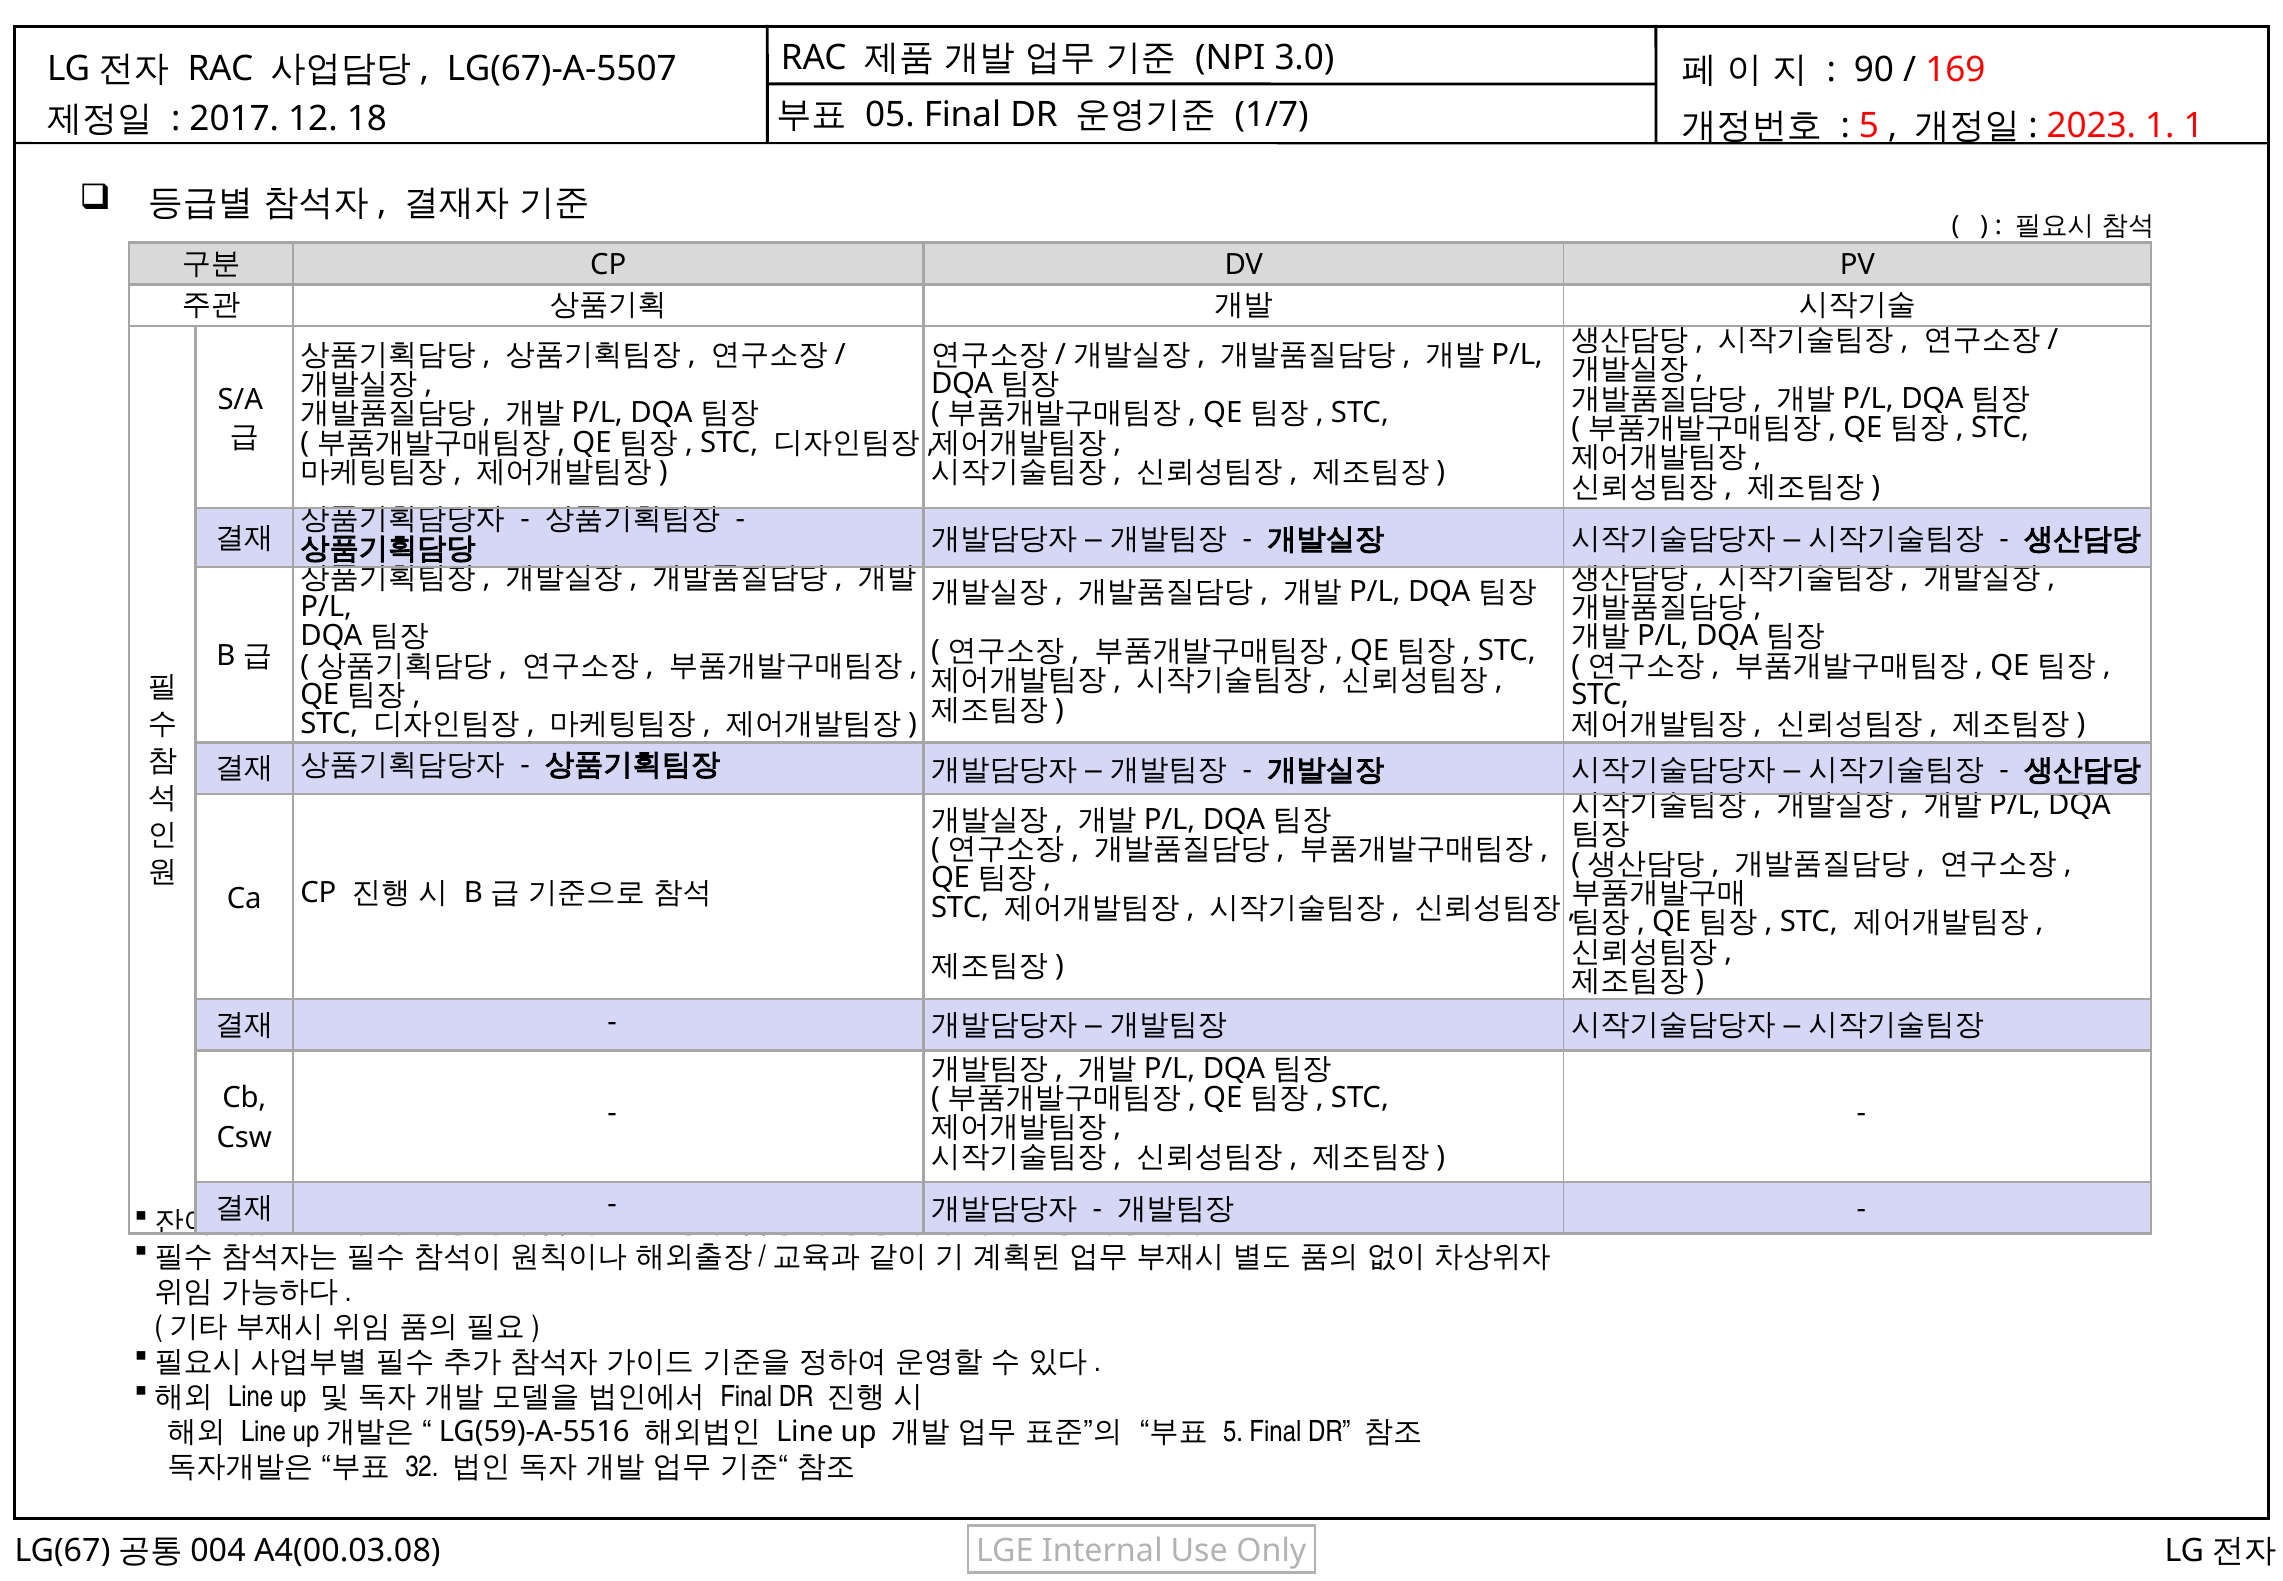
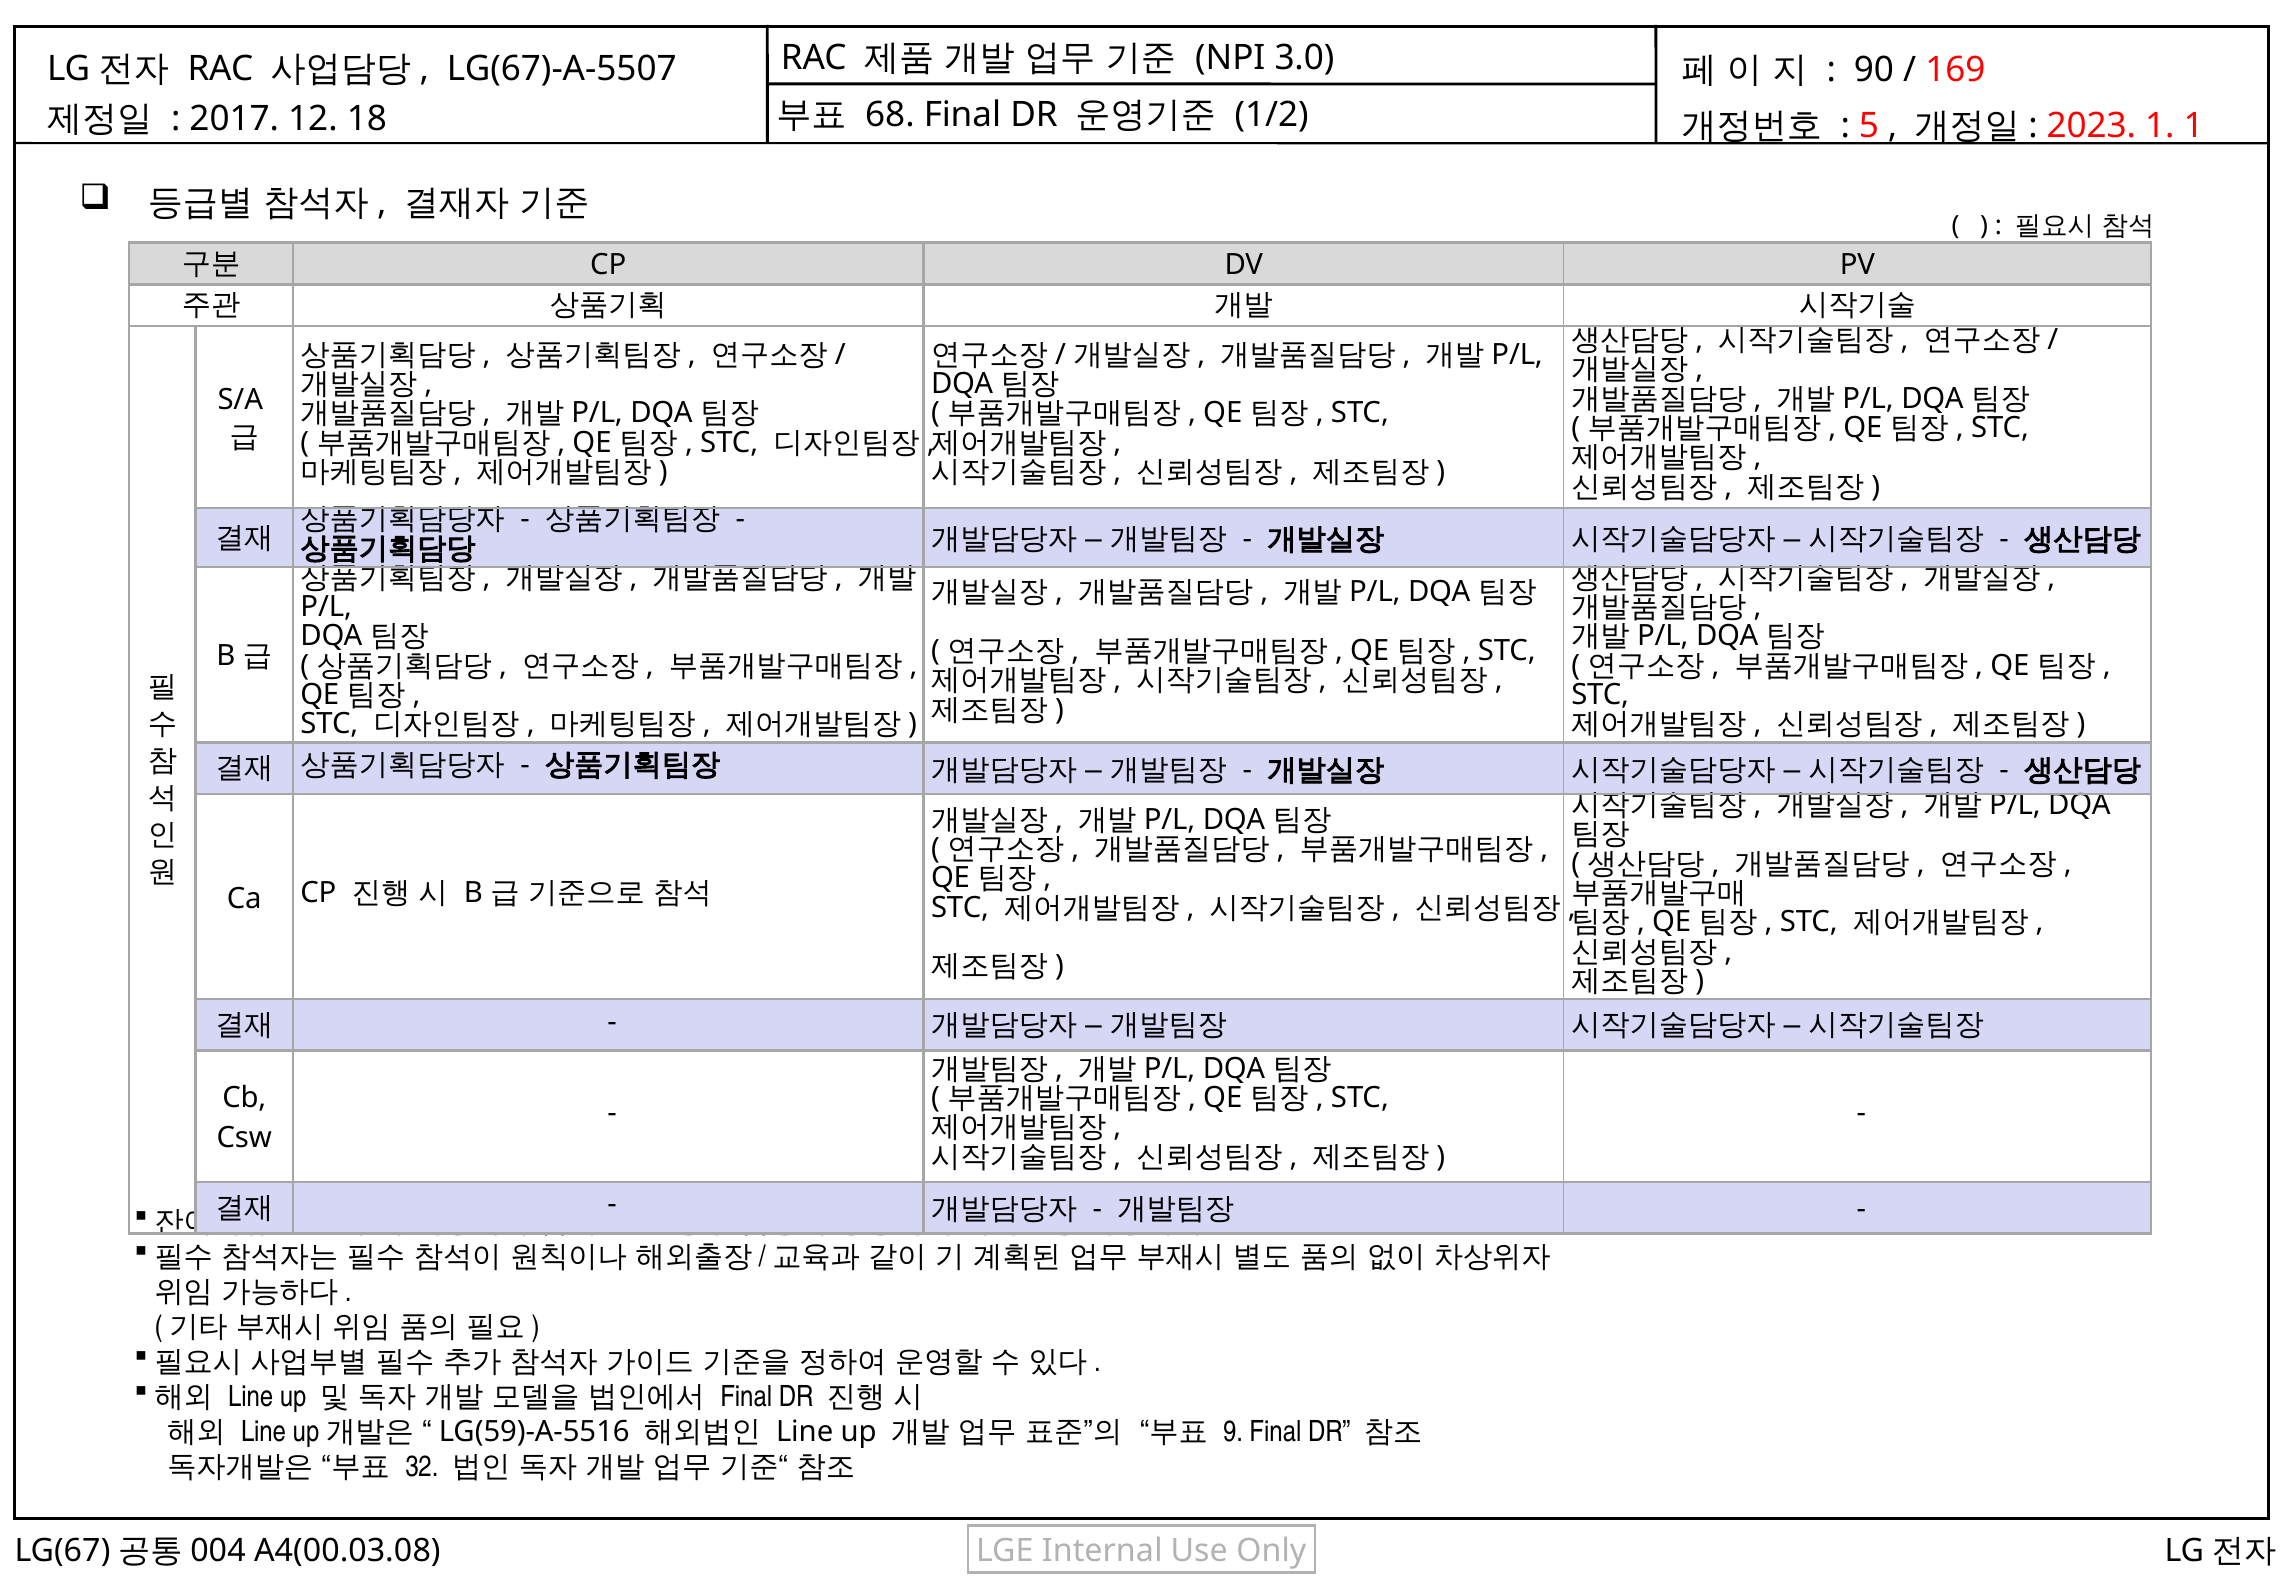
05: 05 -> 68 (890, 115)
1/7: 1/7 -> 1/2 (1272, 115)
5: 5 -> 9 (1233, 1432)
